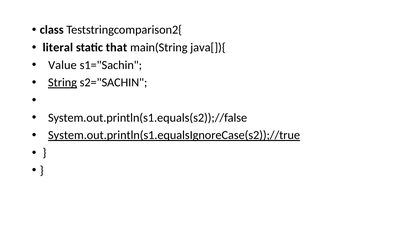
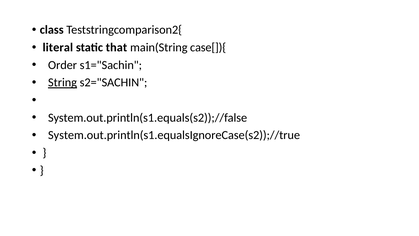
java[]){: java[]){ -> case[]){ (208, 47)
Value: Value -> Order (63, 65)
System.out.println(s1.equalsIgnoreCase(s2));//true underline: present -> none (174, 135)
